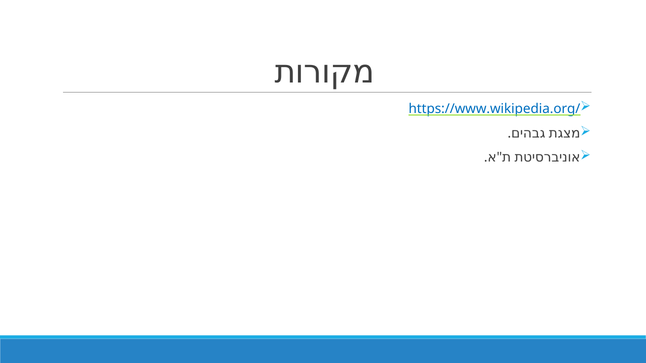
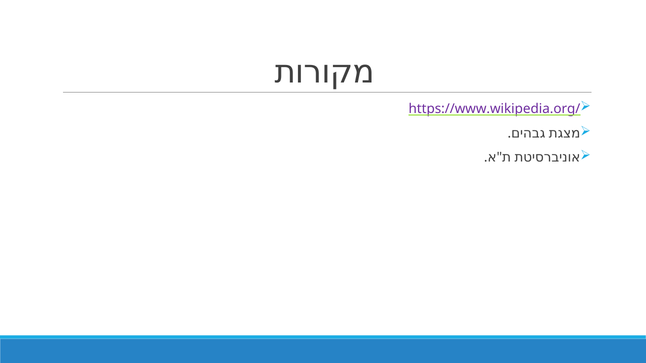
https://www.wikipedia.org/ colour: blue -> purple (494, 109)
